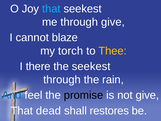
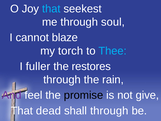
through give: give -> soul (113, 22)
Thee colour: yellow -> light blue (113, 51)
there: there -> fuller (38, 66)
the seekest: seekest -> restores (91, 66)
And colour: blue -> purple (12, 95)
shall restores: restores -> through (109, 111)
